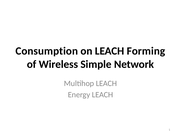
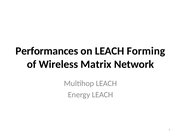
Consumption: Consumption -> Performances (47, 51)
Simple: Simple -> Matrix (96, 64)
